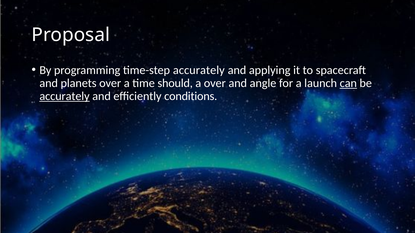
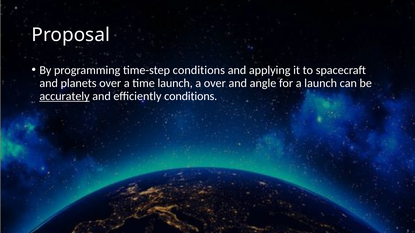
time-step accurately: accurately -> conditions (199, 70)
time should: should -> launch (175, 83)
can underline: present -> none (348, 83)
